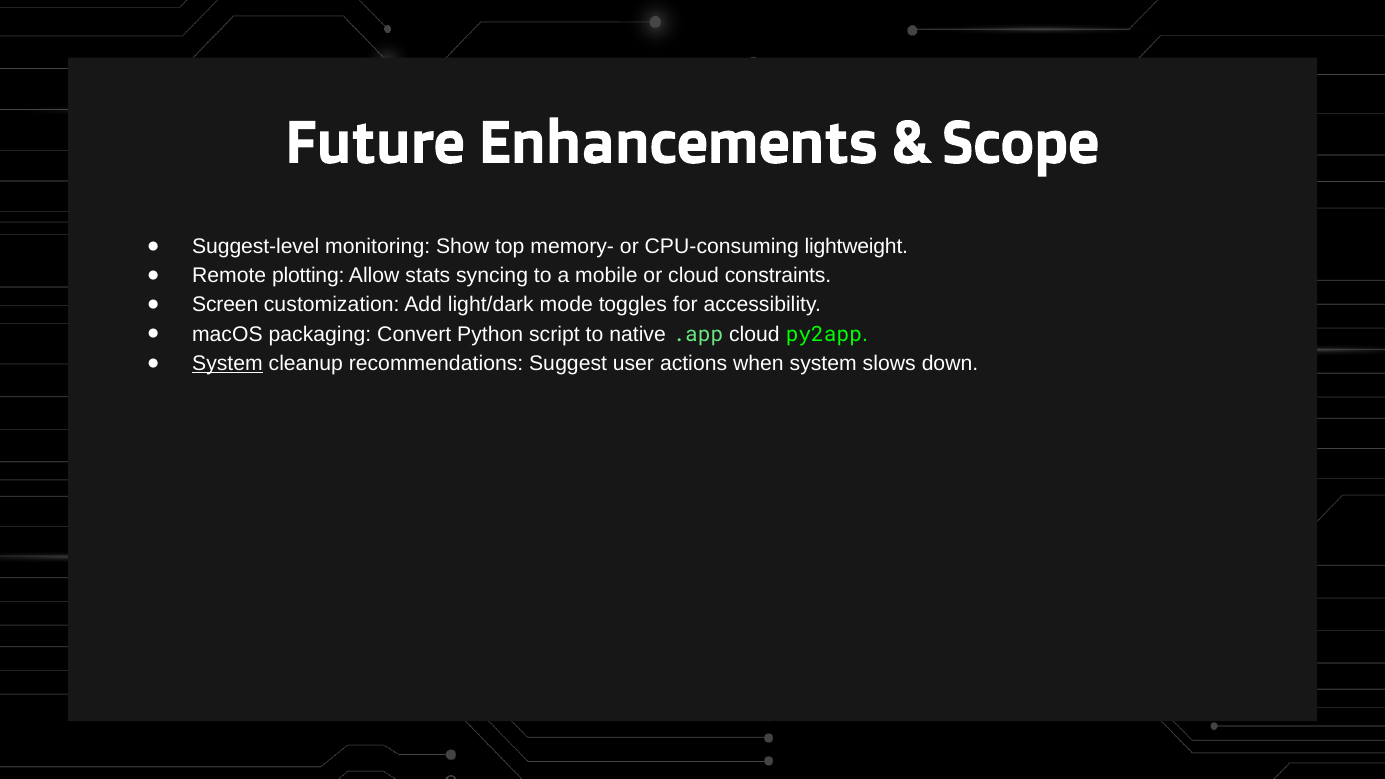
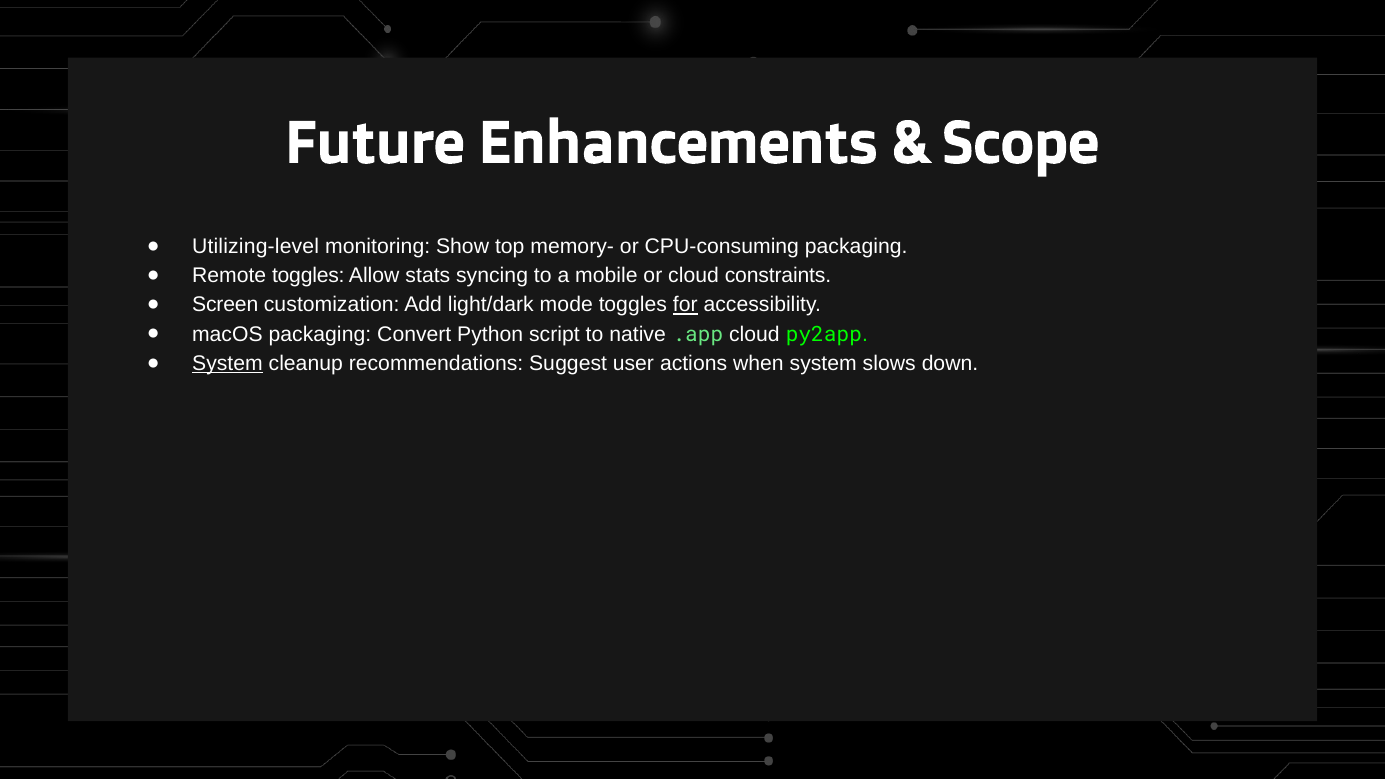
Suggest-level: Suggest-level -> Utilizing-level (256, 247)
CPU-consuming lightweight: lightweight -> packaging (856, 247)
Remote plotting: plotting -> toggles (308, 276)
for underline: none -> present (685, 305)
